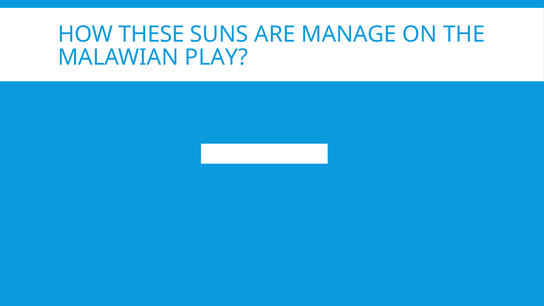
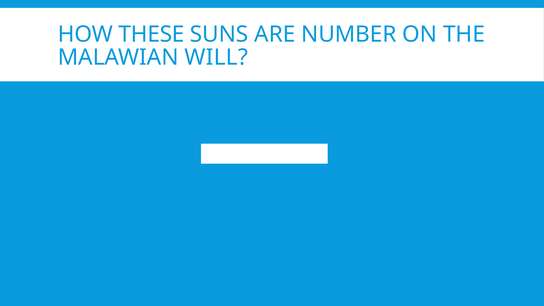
MANAGE: MANAGE -> NUMBER (349, 34)
PLAY: PLAY -> WILL (216, 57)
